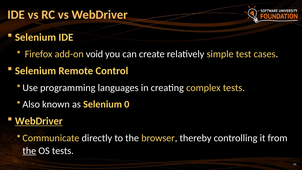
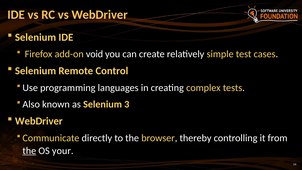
0: 0 -> 3 (127, 104)
WebDriver underline: present -> none (39, 121)
OS tests: tests -> your (63, 151)
